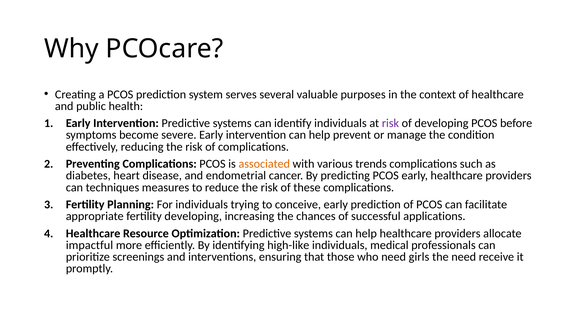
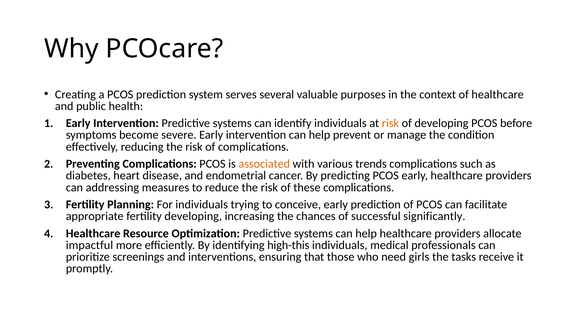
risk colour: purple -> orange (390, 123)
techniques: techniques -> addressing (112, 187)
applications: applications -> significantly (434, 216)
high-like: high-like -> high-this (288, 245)
the need: need -> tasks (464, 257)
